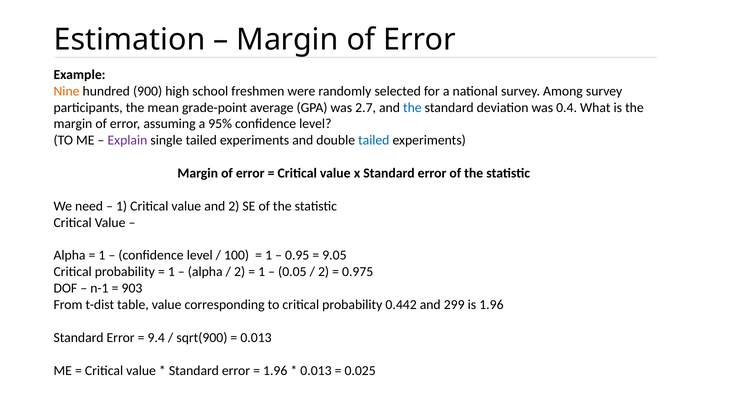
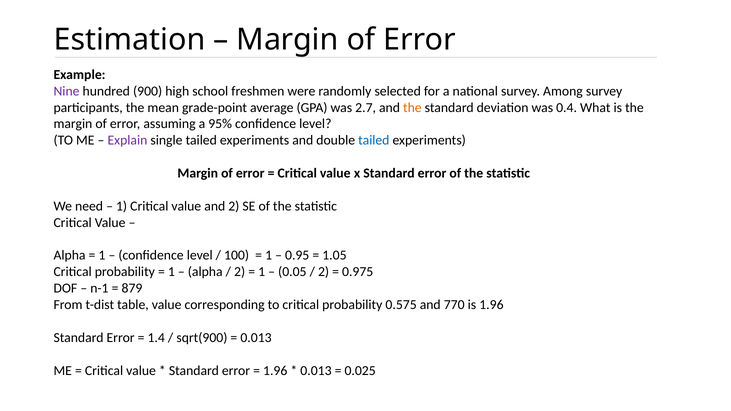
Nine colour: orange -> purple (67, 91)
the colour: blue -> orange (412, 108)
9.05: 9.05 -> 1.05 (334, 256)
903: 903 -> 879 (132, 288)
0.442: 0.442 -> 0.575 (401, 305)
299: 299 -> 770 (454, 305)
9.4: 9.4 -> 1.4 (156, 338)
